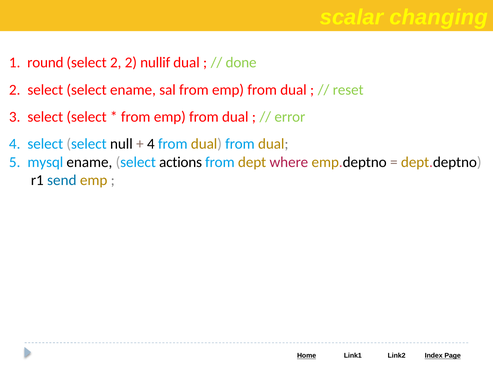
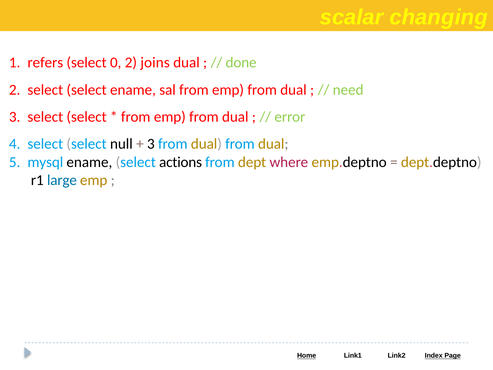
round: round -> refers (45, 63)
select 2: 2 -> 0 (116, 63)
nullif: nullif -> joins (155, 63)
reset: reset -> need (348, 90)
4: 4 -> 3 (151, 144)
send: send -> large (62, 180)
